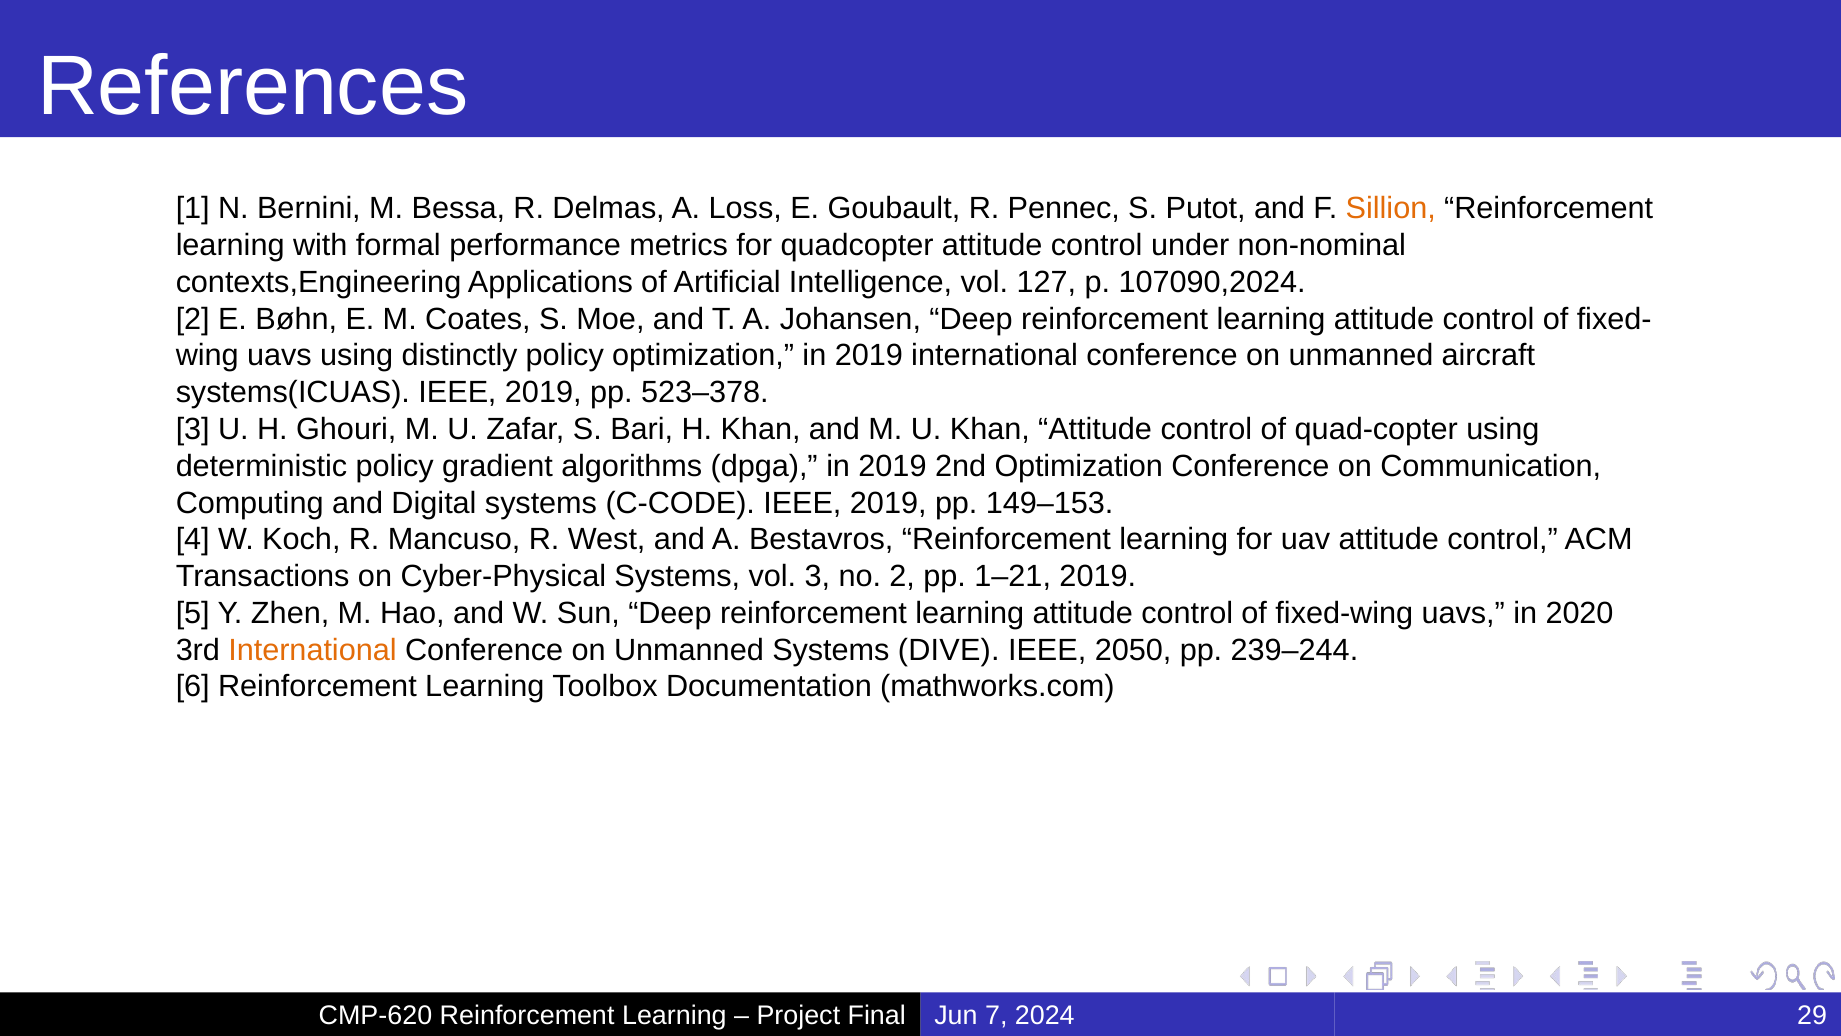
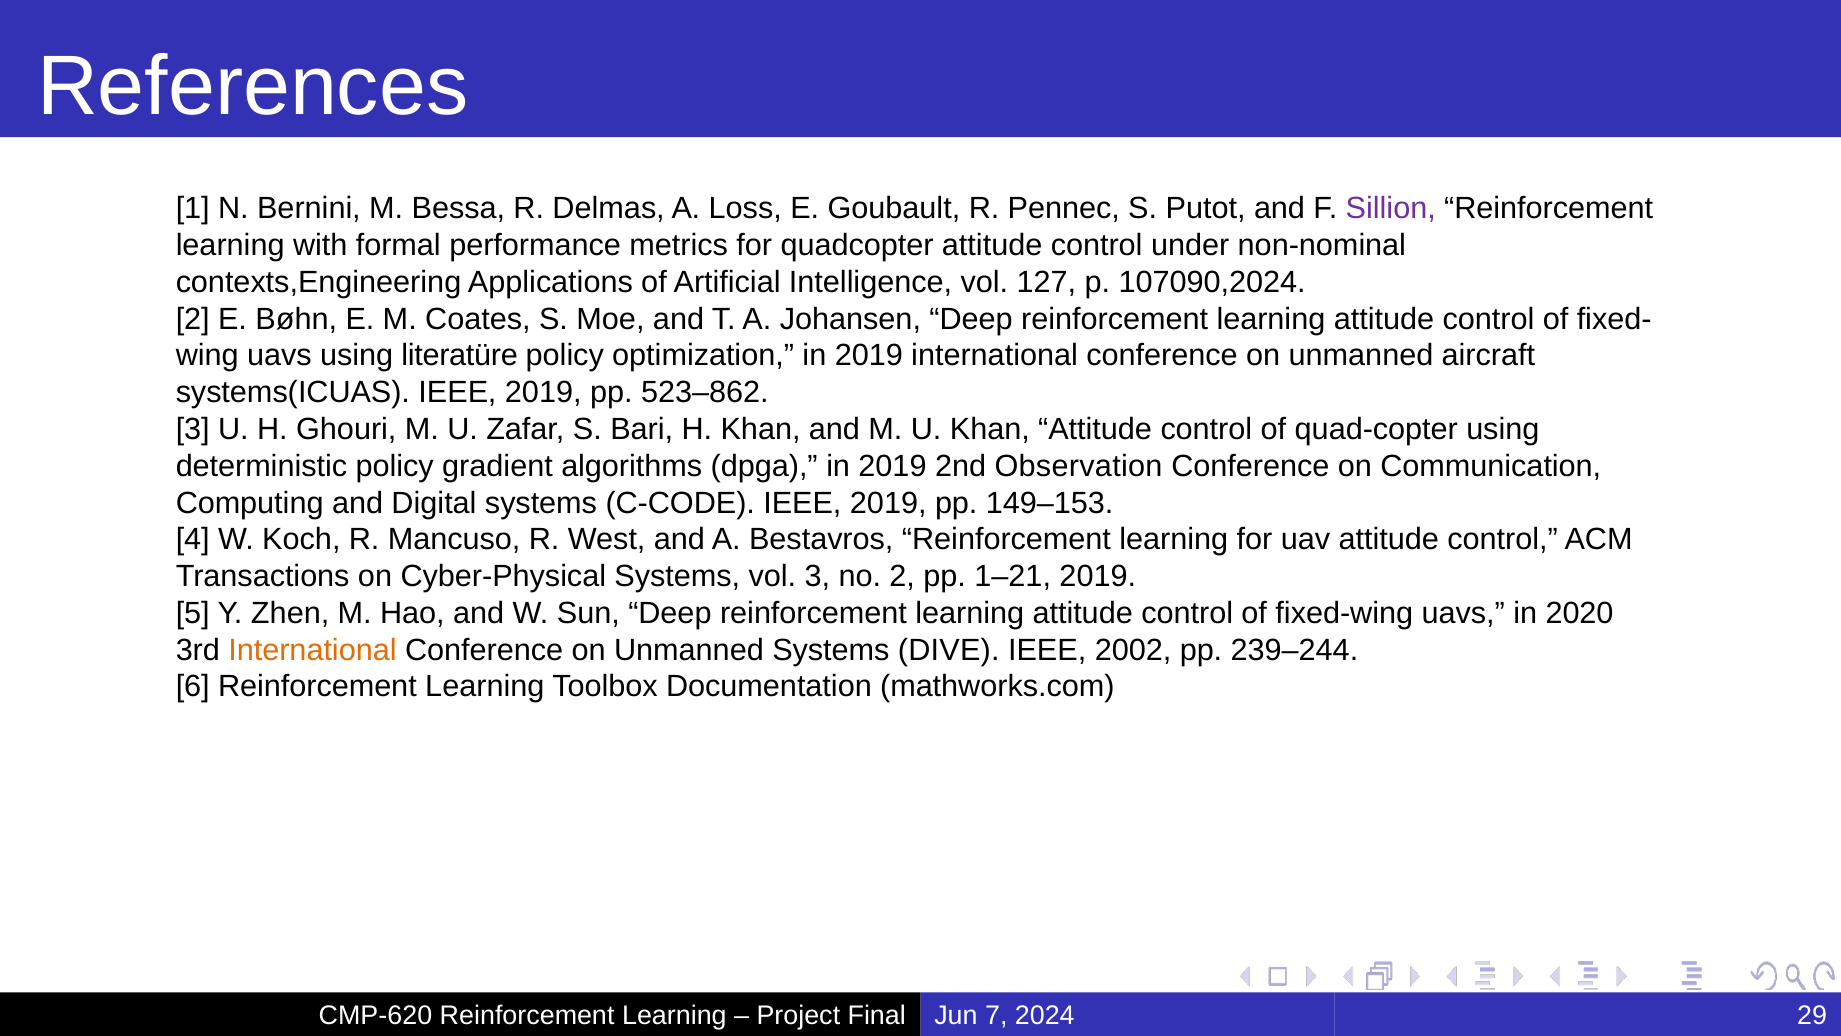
Sillion colour: orange -> purple (1391, 209)
distinctly: distinctly -> literatüre (460, 356)
523–378: 523–378 -> 523–862 (705, 392)
2nd Optimization: Optimization -> Observation (1079, 466)
2050: 2050 -> 2002 (1133, 650)
